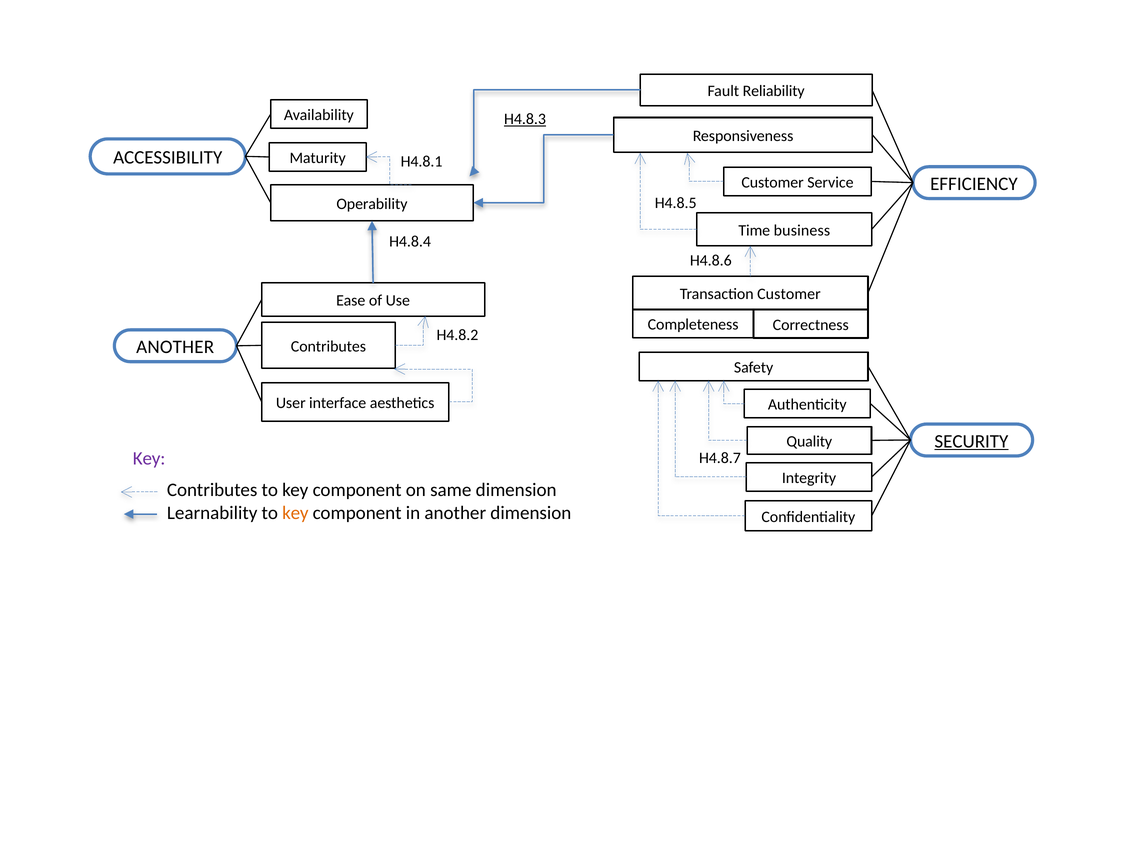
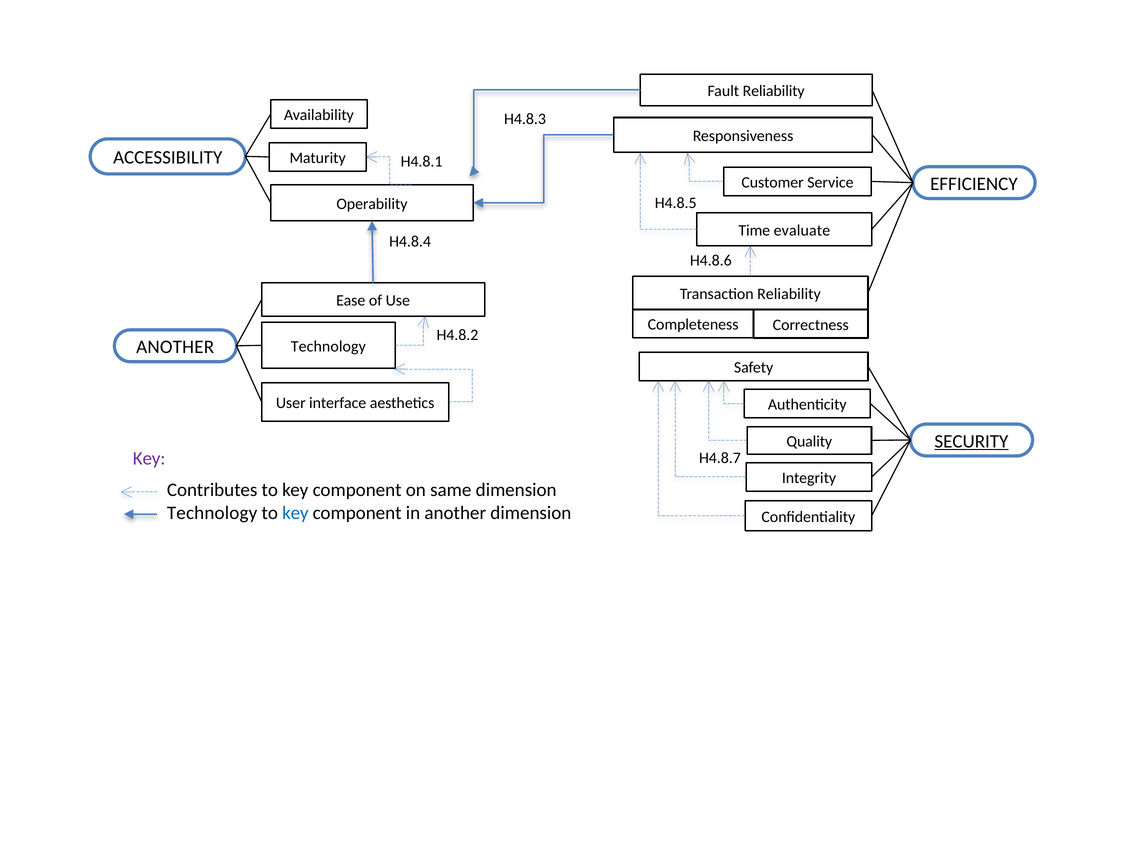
H4.8.3 underline: present -> none (525, 119)
business: business -> evaluate (802, 230)
Transaction Customer: Customer -> Reliability (789, 294)
Contributes: Contributes -> Technology (328, 346)
Learnability: Learnability -> Technology (212, 513)
key colour: orange -> blue (295, 513)
